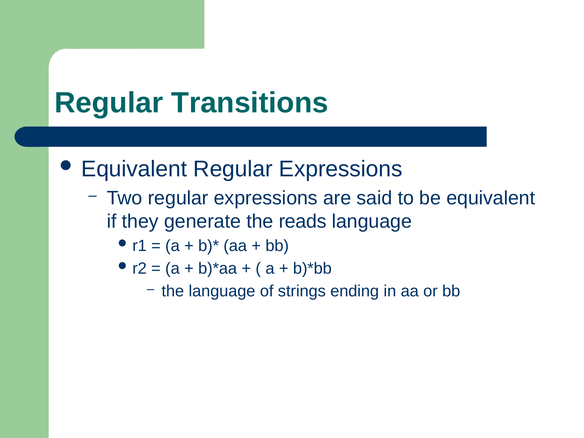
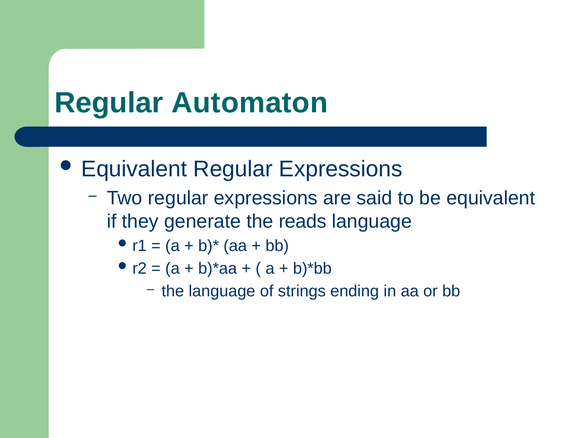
Transitions: Transitions -> Automaton (250, 103)
